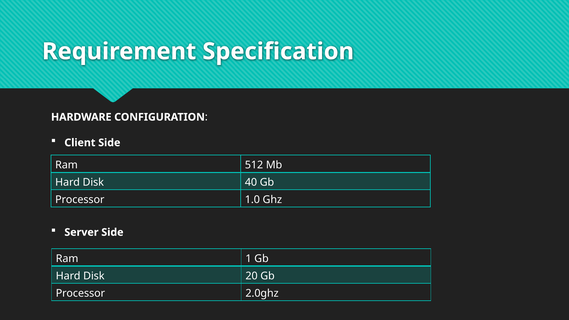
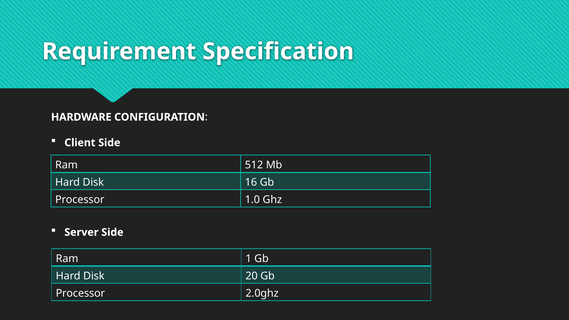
40: 40 -> 16 (251, 182)
